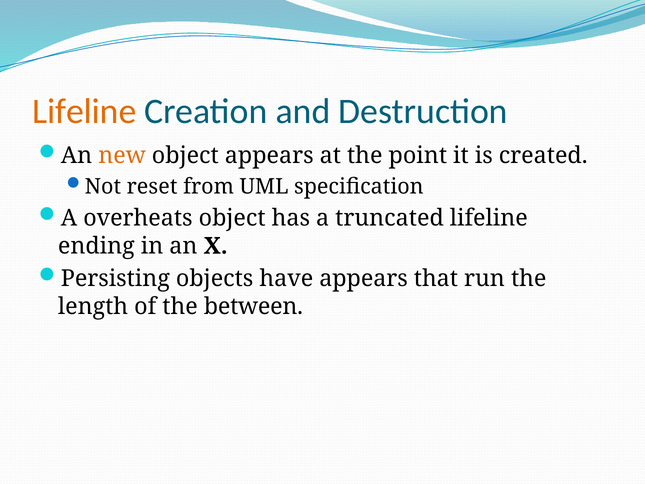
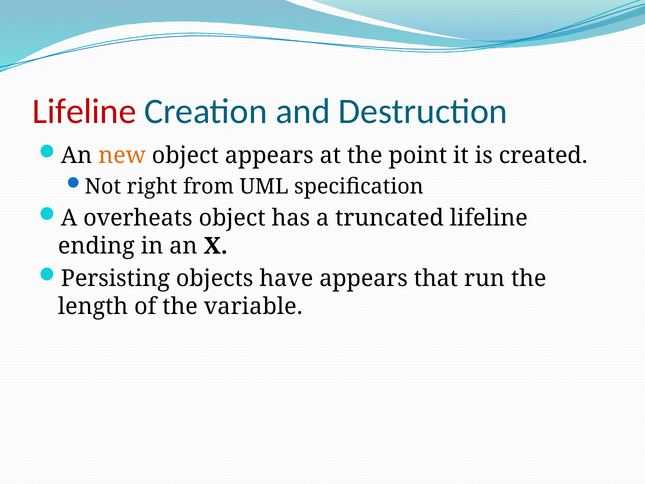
Lifeline colour: orange -> red (84, 111)
reset: reset -> right (152, 186)
between: between -> variable (253, 306)
